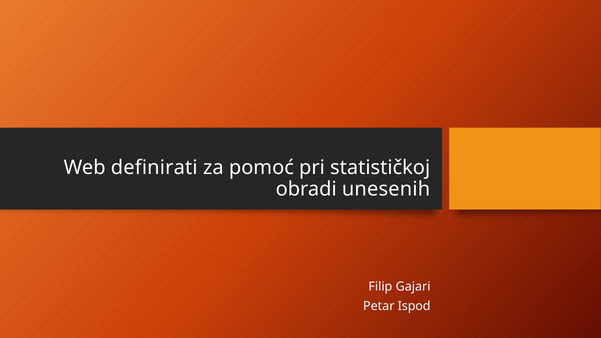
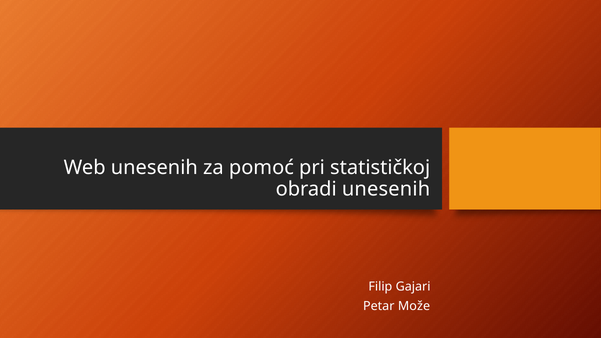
Web definirati: definirati -> unesenih (154, 168)
Ispod: Ispod -> Može (414, 306)
